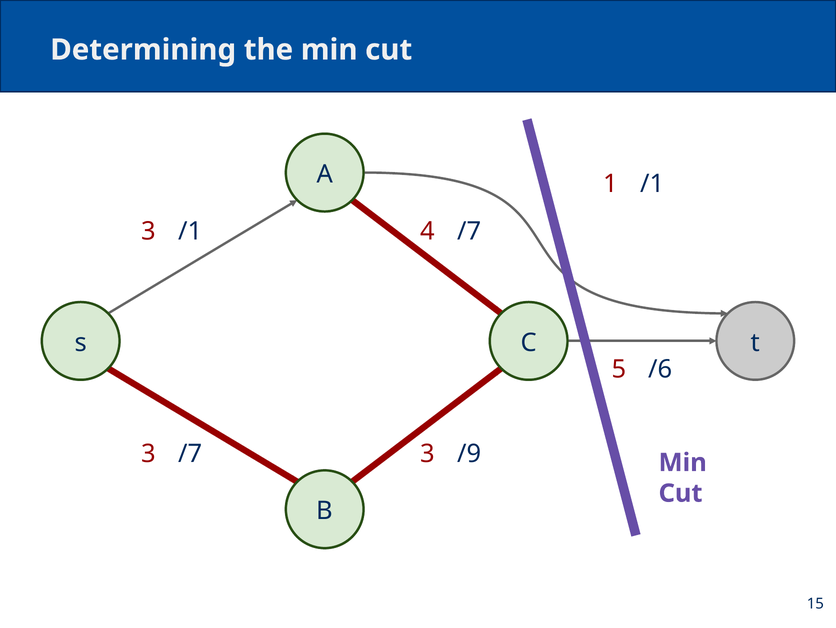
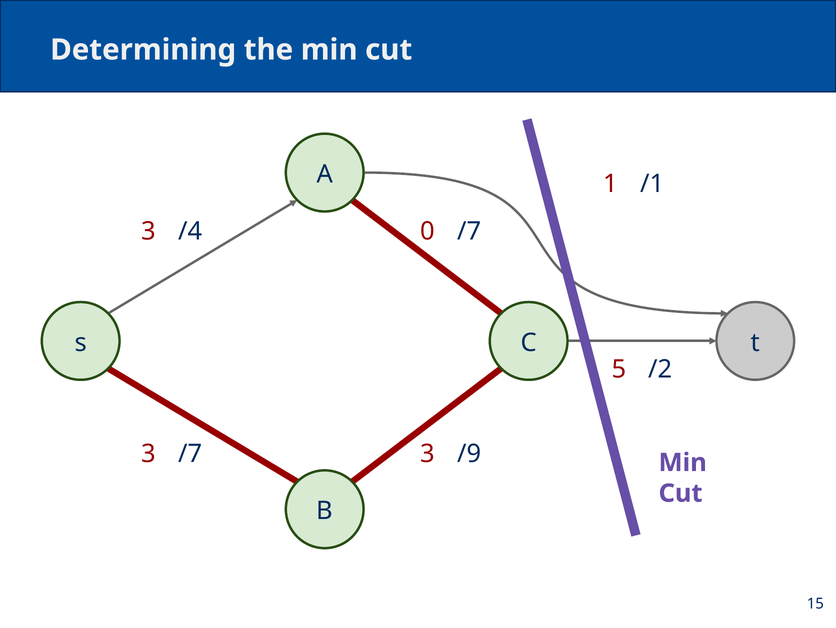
/1: /1 -> /4 (190, 231)
4: 4 -> 0 (428, 231)
/6: /6 -> /2 (660, 369)
